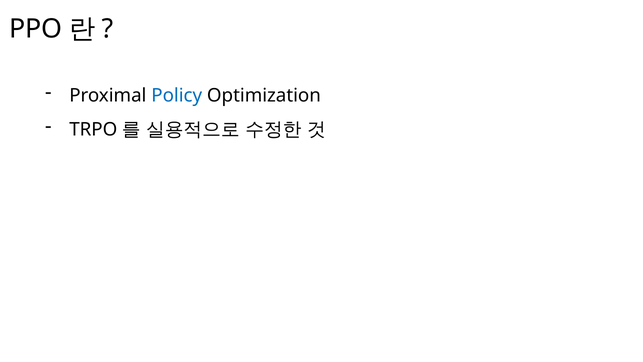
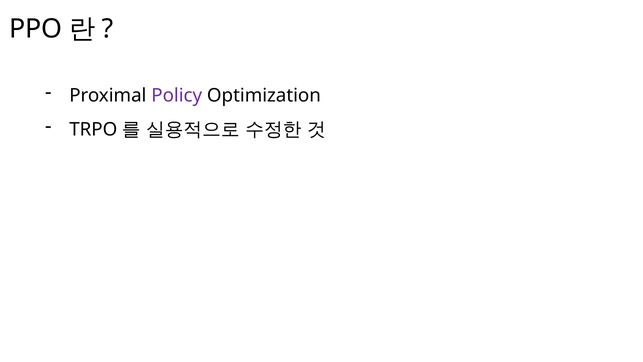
Policy colour: blue -> purple (177, 96)
